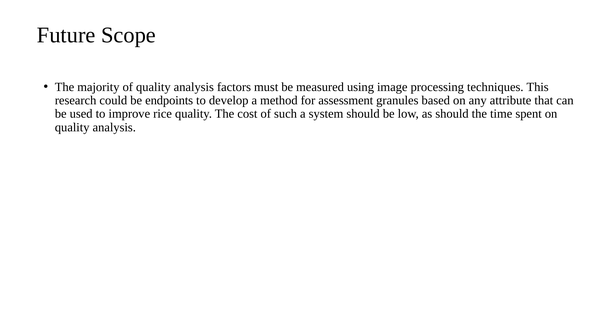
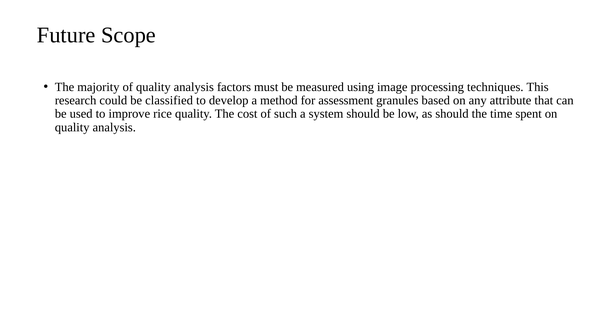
endpoints: endpoints -> classified (169, 101)
